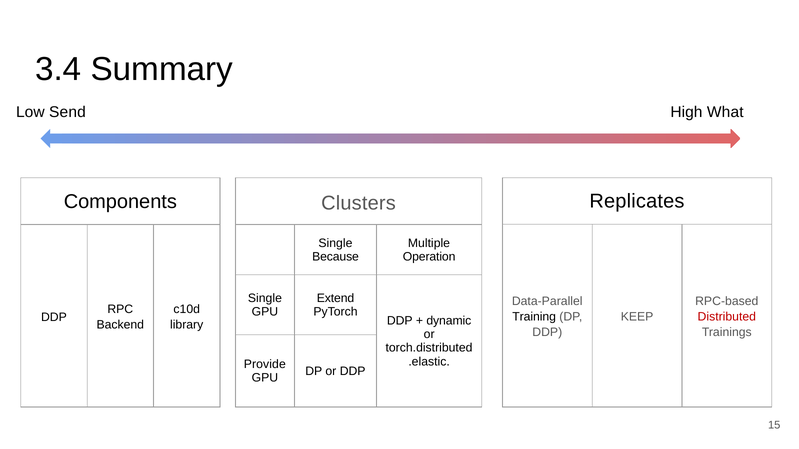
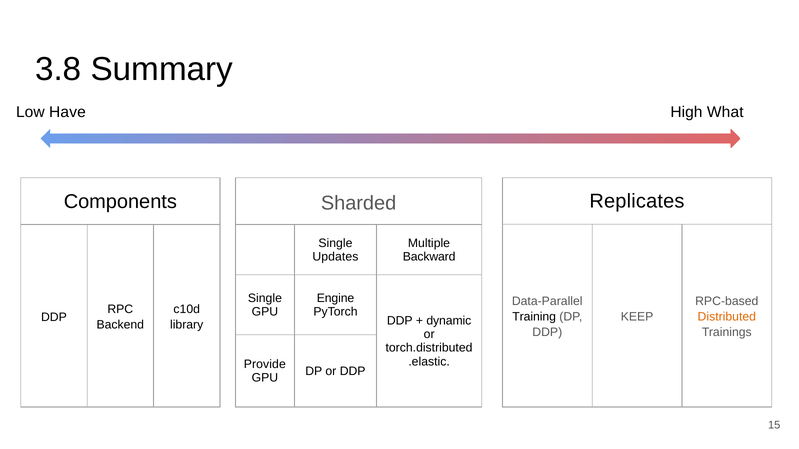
3.4: 3.4 -> 3.8 (58, 69)
Send: Send -> Have (67, 112)
Clusters: Clusters -> Sharded (359, 203)
Because: Because -> Updates (335, 257)
Operation: Operation -> Backward (429, 257)
Extend: Extend -> Engine (336, 298)
Distributed colour: red -> orange (727, 317)
